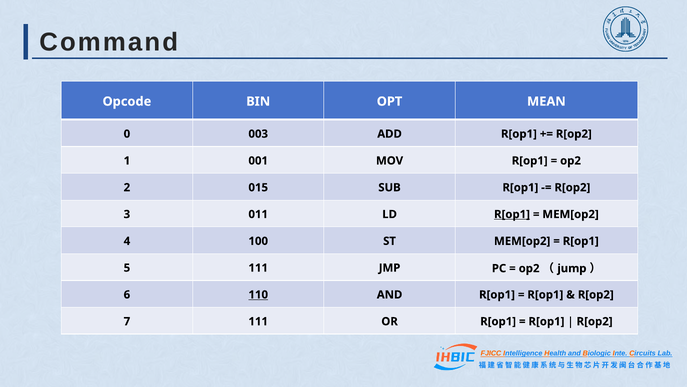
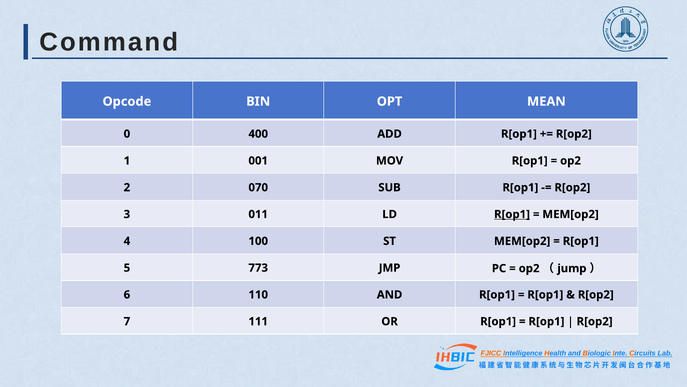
003: 003 -> 400 (258, 134)
015: 015 -> 070 (258, 187)
5 111: 111 -> 773 (258, 268)
110 underline: present -> none (258, 294)
